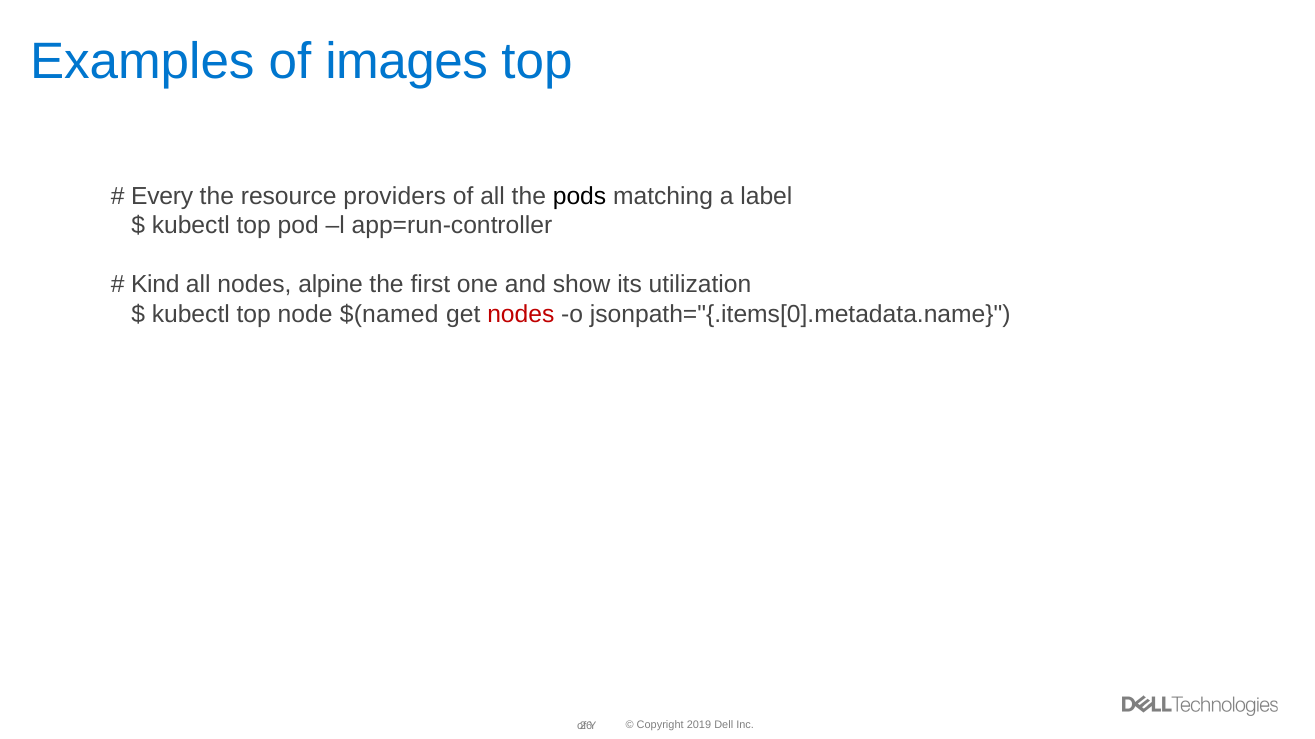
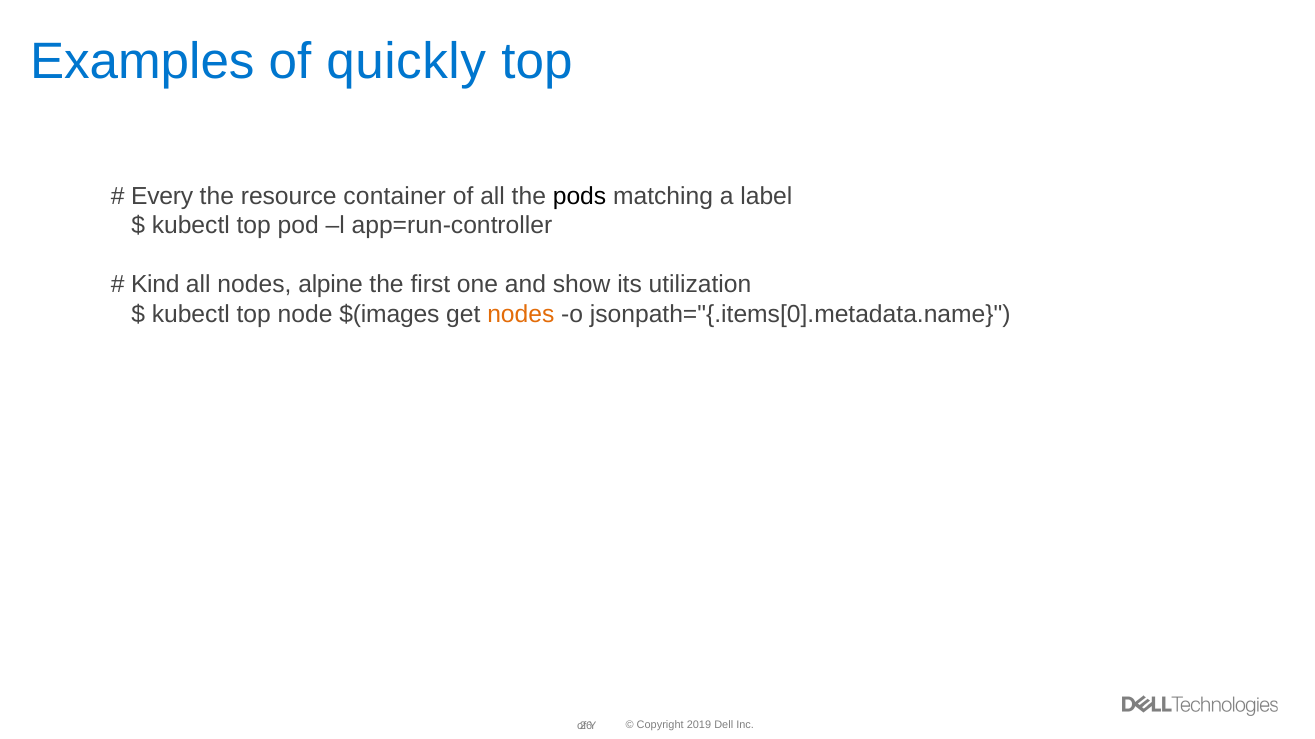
images: images -> quickly (406, 61)
providers: providers -> container (395, 196)
$(named: $(named -> $(images (389, 315)
nodes colour: red -> orange (521, 315)
